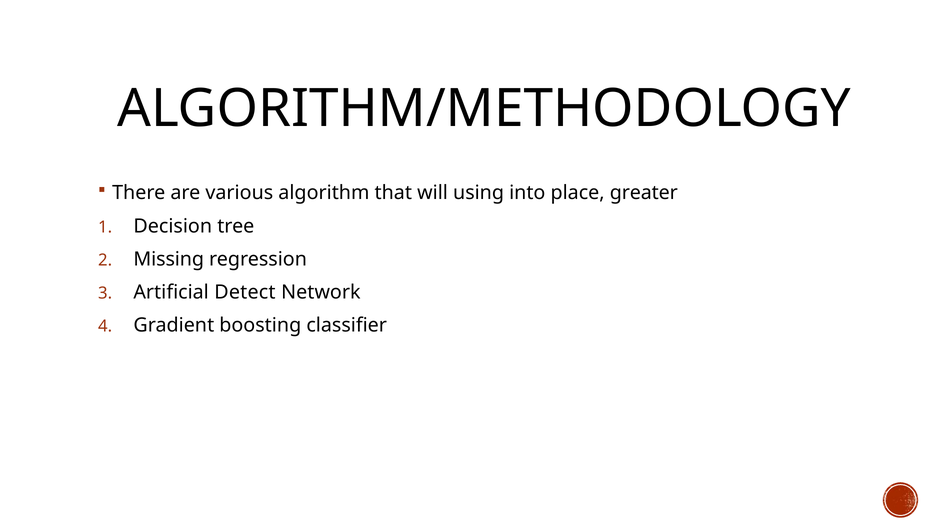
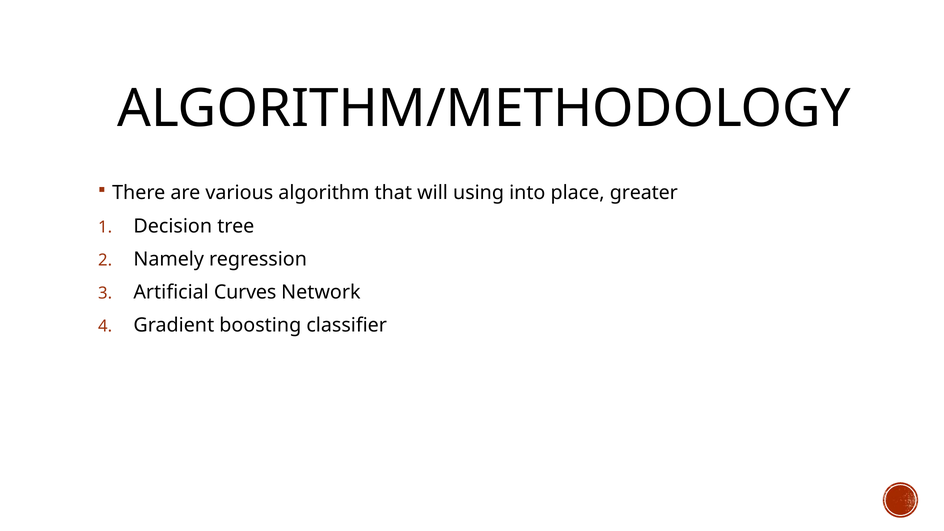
Missing: Missing -> Namely (169, 259)
Detect: Detect -> Curves (245, 292)
